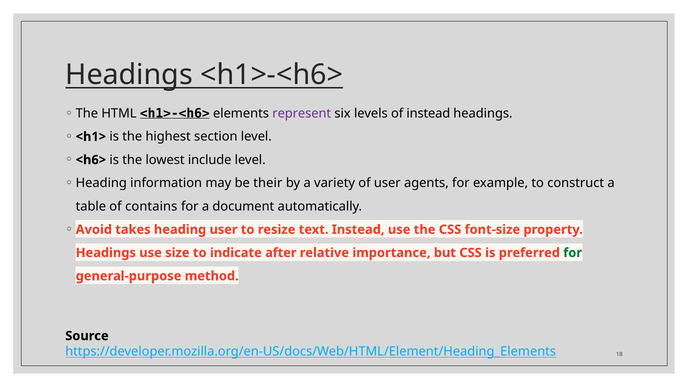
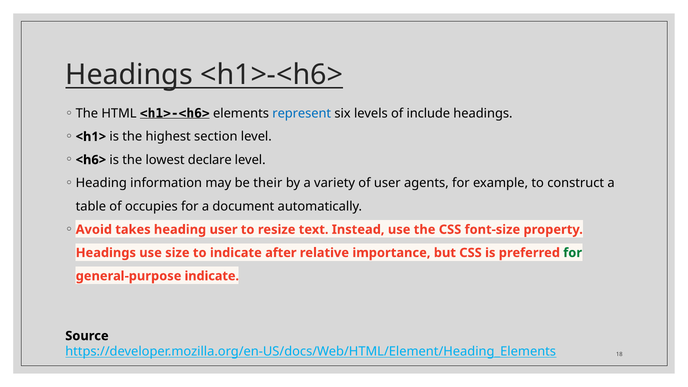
represent colour: purple -> blue (302, 113)
of instead: instead -> include (428, 113)
include: include -> declare (210, 160)
contains: contains -> occupies (151, 206)
general-purpose method: method -> indicate (212, 276)
